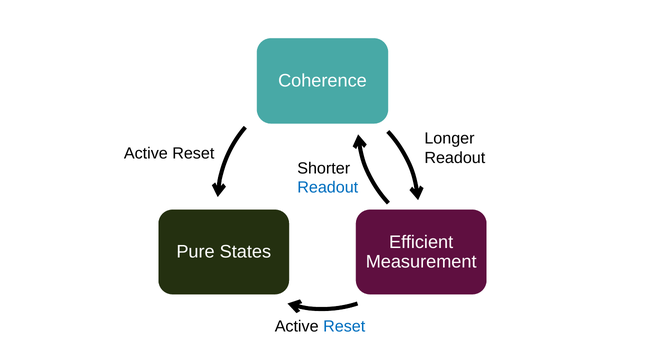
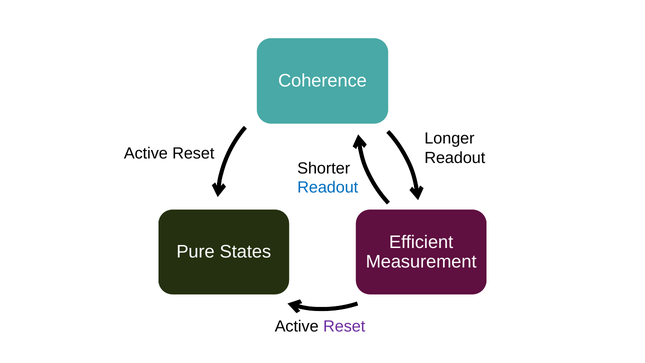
Reset colour: blue -> purple (344, 326)
